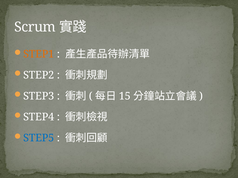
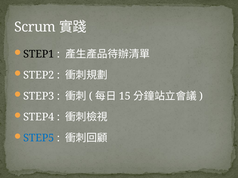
STEP1 colour: orange -> black (39, 54)
